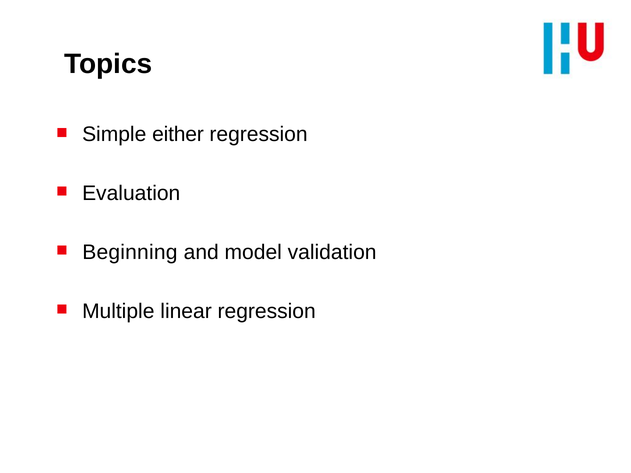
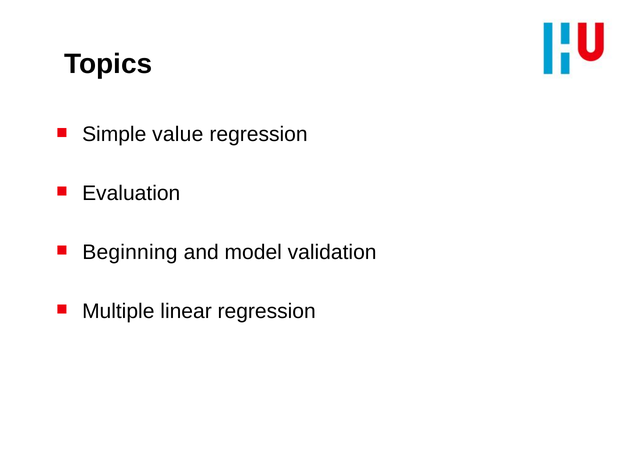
either: either -> value (178, 135)
